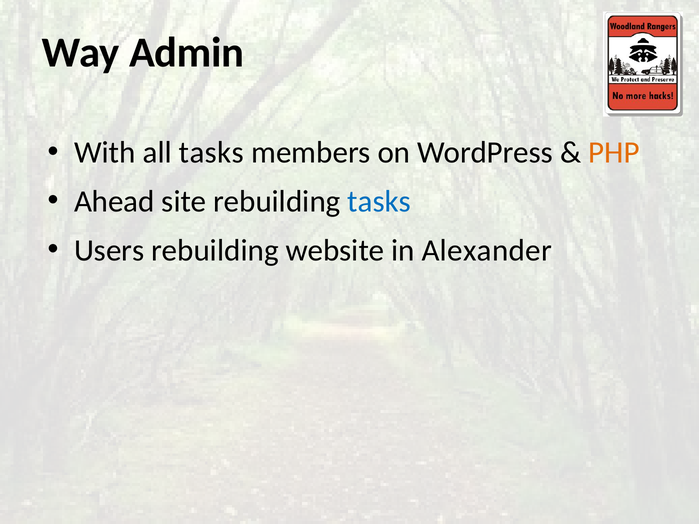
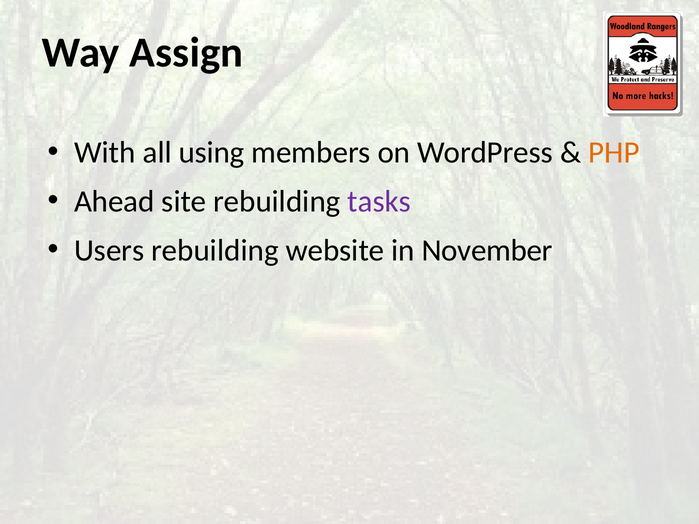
Admin: Admin -> Assign (186, 53)
all tasks: tasks -> using (212, 152)
tasks colour: blue -> purple (379, 201)
Alexander: Alexander -> November (487, 250)
